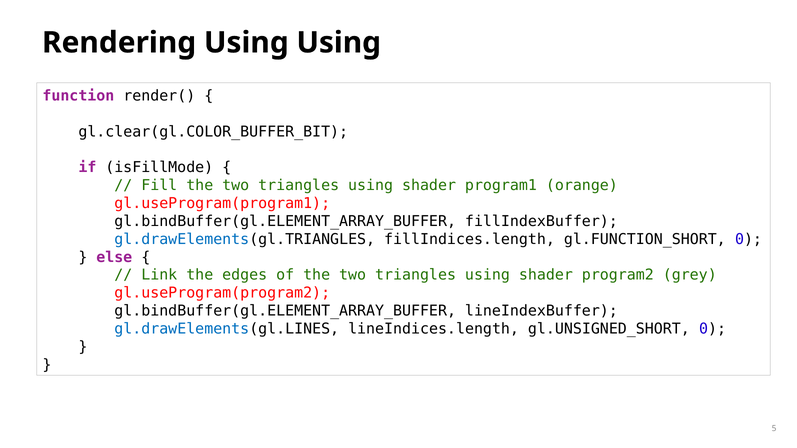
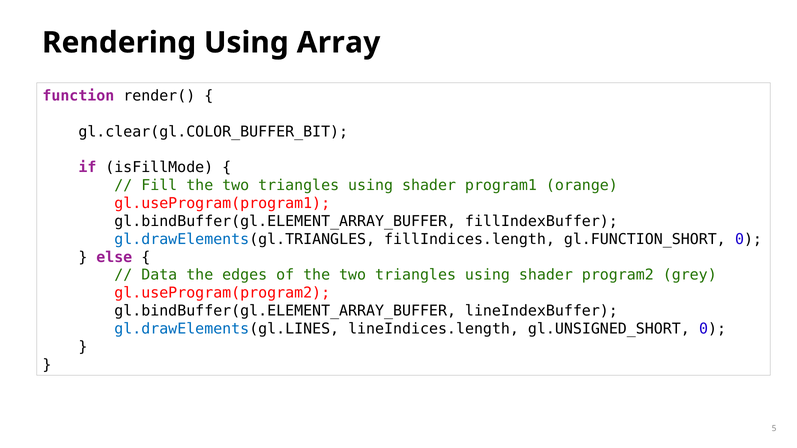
Using Using: Using -> Array (339, 43)
Link: Link -> Data (159, 275)
